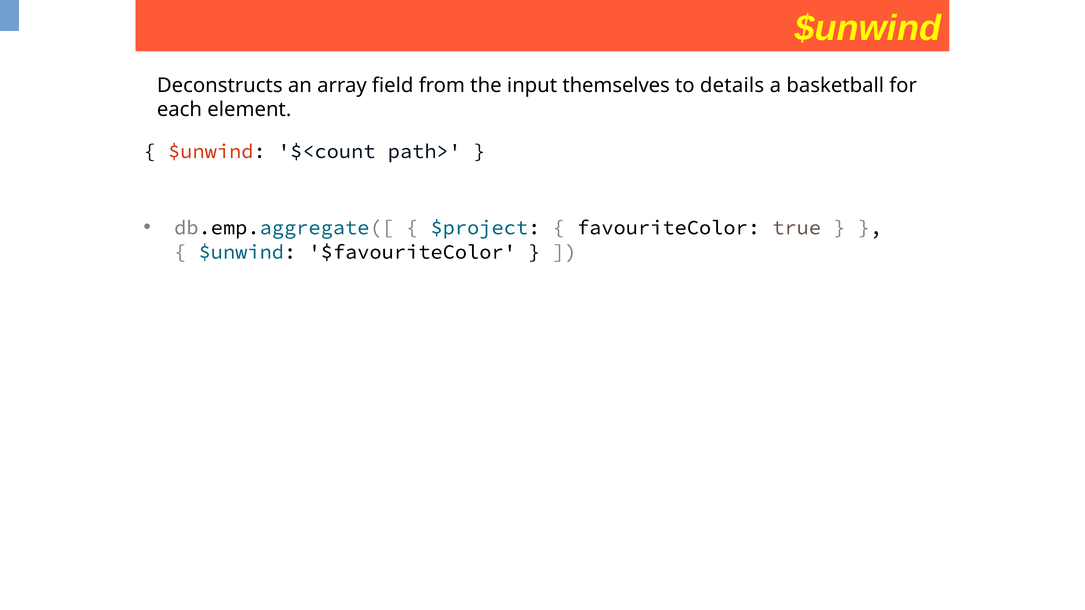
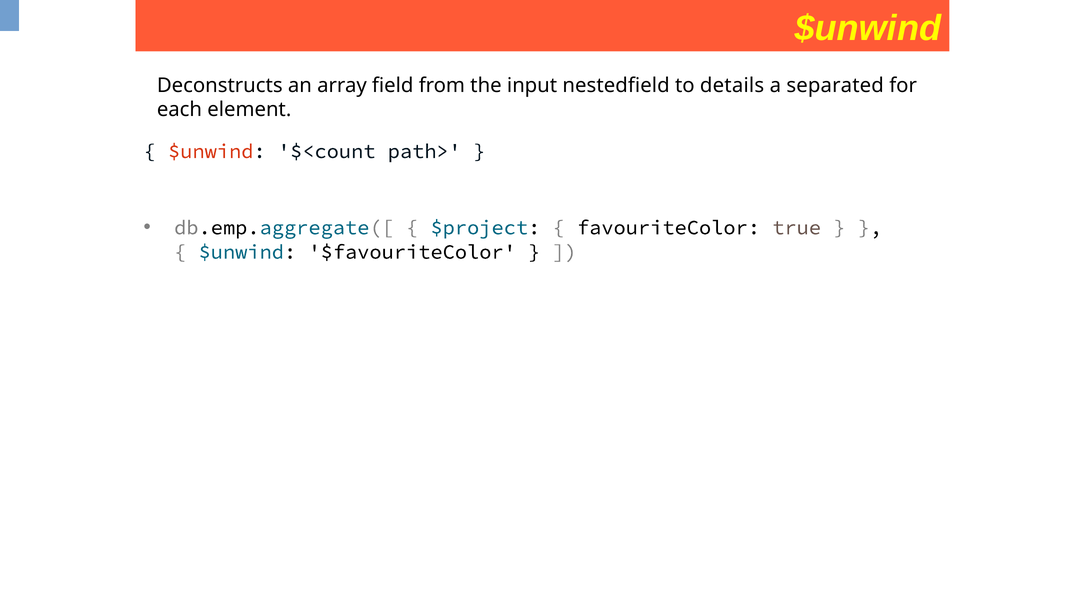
themselves: themselves -> nestedfield (616, 85)
basketball: basketball -> separated (835, 85)
